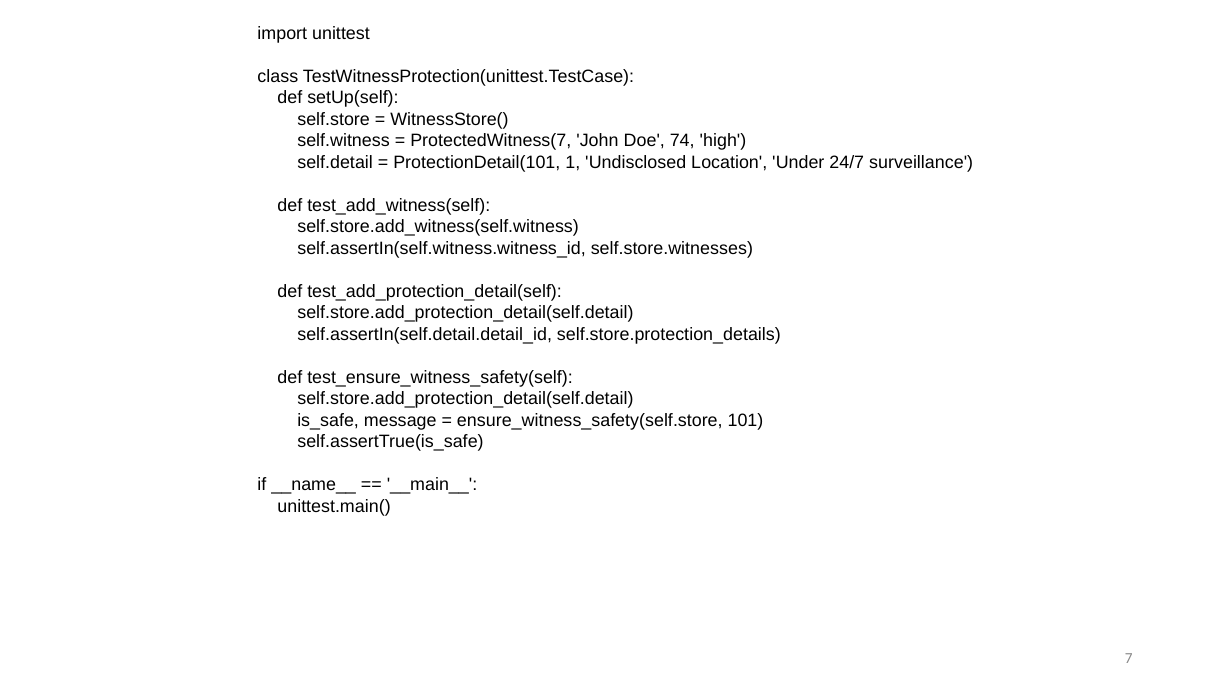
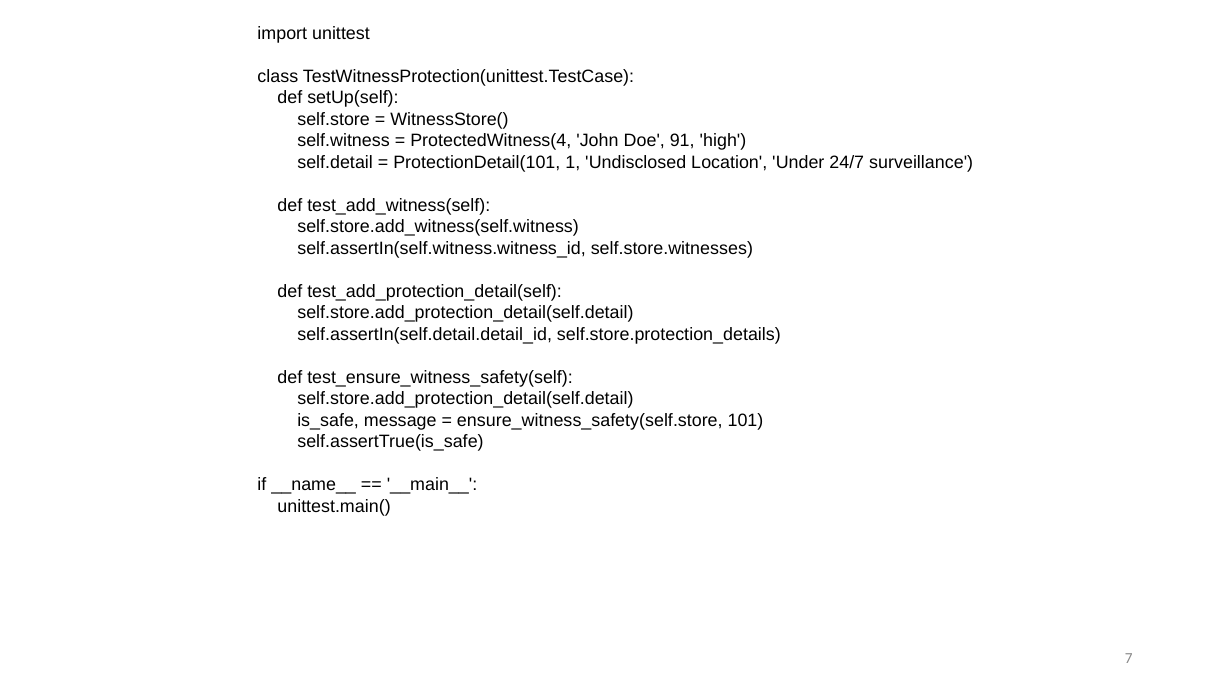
ProtectedWitness(7: ProtectedWitness(7 -> ProtectedWitness(4 (491, 141)
74: 74 -> 91 (682, 141)
